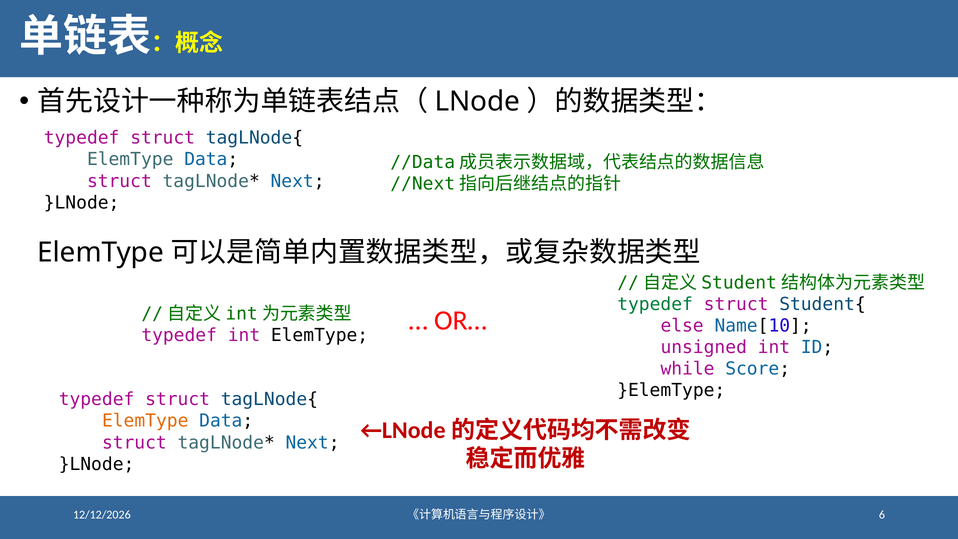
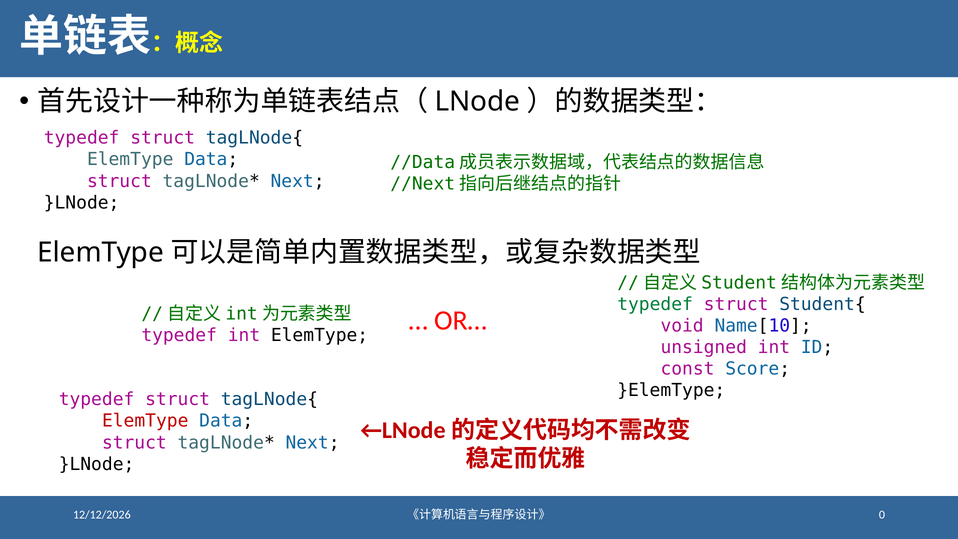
else: else -> void (682, 326)
while: while -> const (688, 369)
ElemType colour: orange -> red (145, 421)
6: 6 -> 0 (882, 514)
